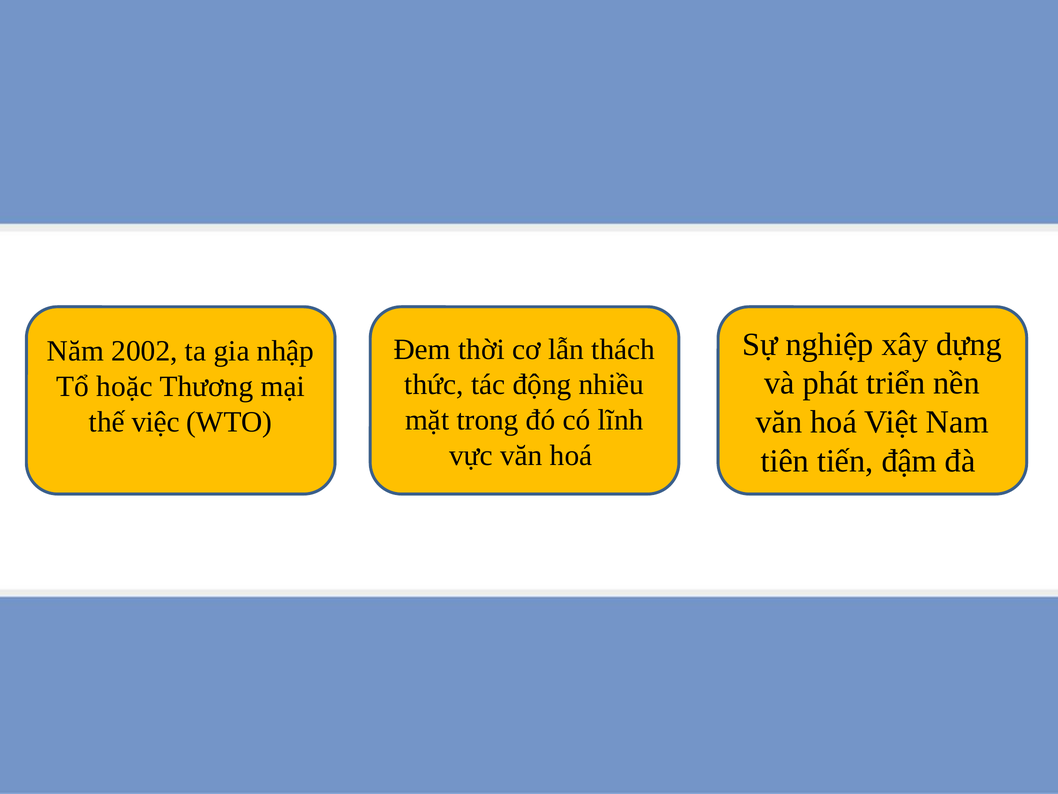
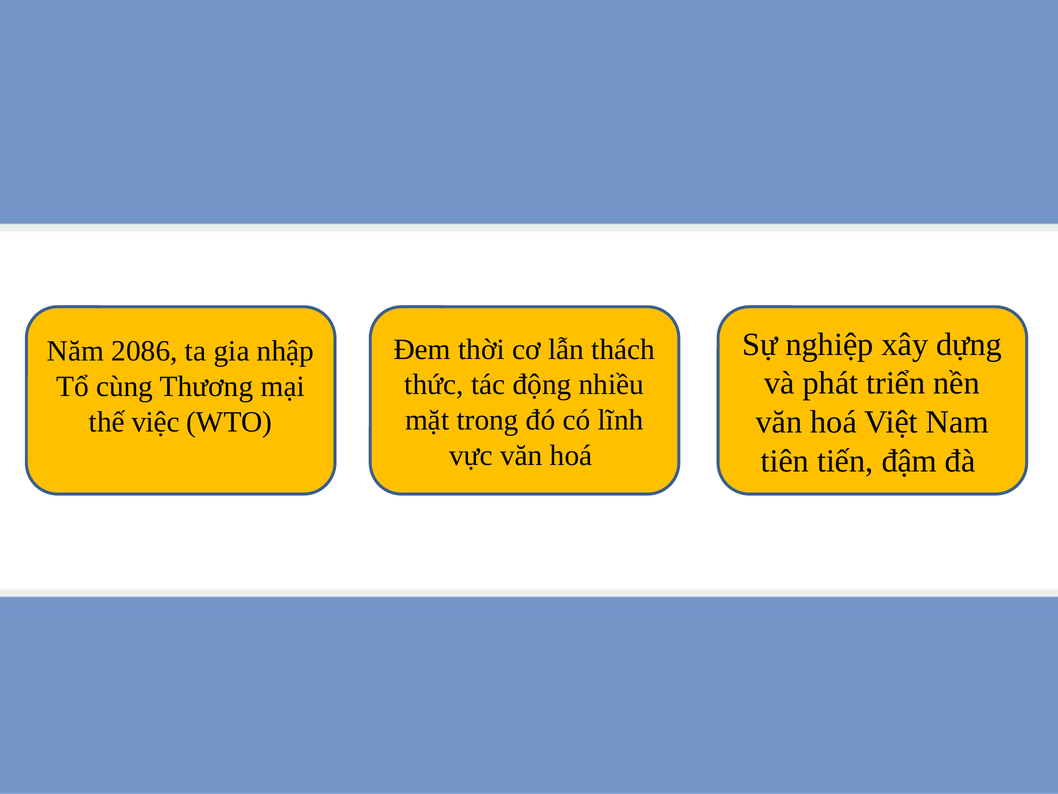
2002: 2002 -> 2086 (145, 351)
hoặc: hoặc -> cùng (125, 386)
